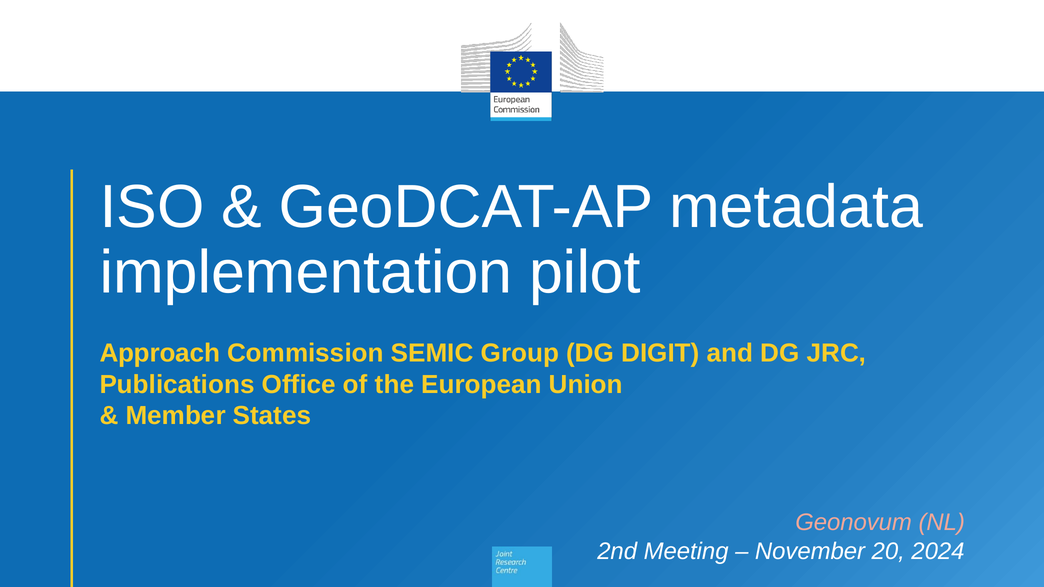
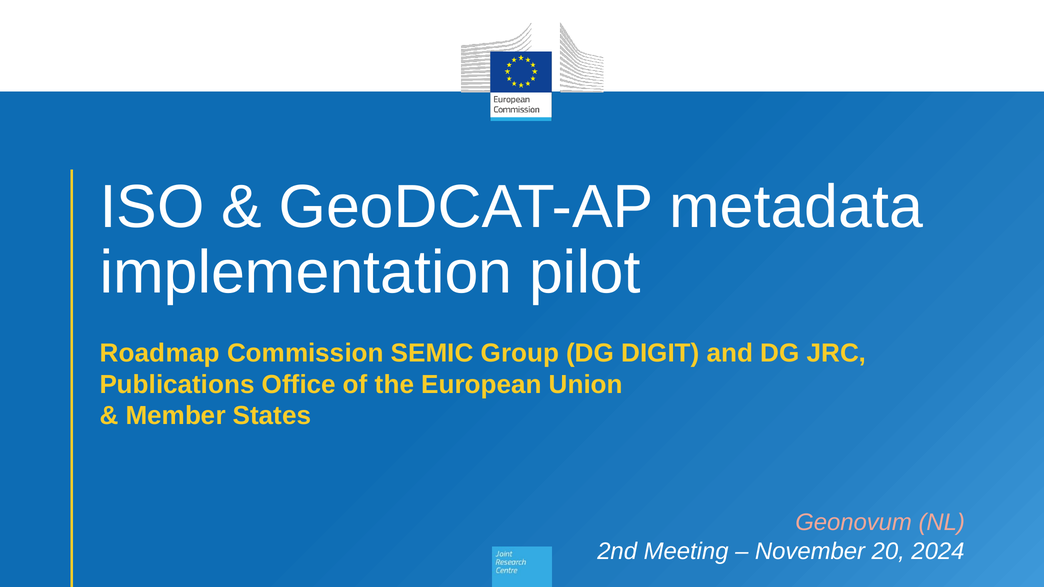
Approach: Approach -> Roadmap (160, 353)
